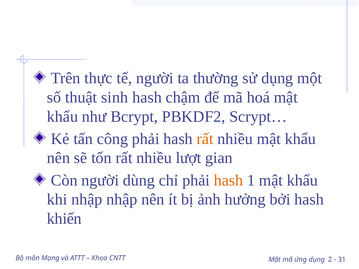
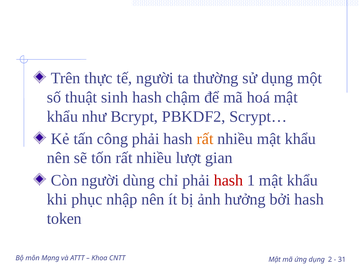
hash colour: orange -> red (228, 180)
khi nhập: nhập -> phục (87, 200)
khiến: khiến -> token (64, 219)
